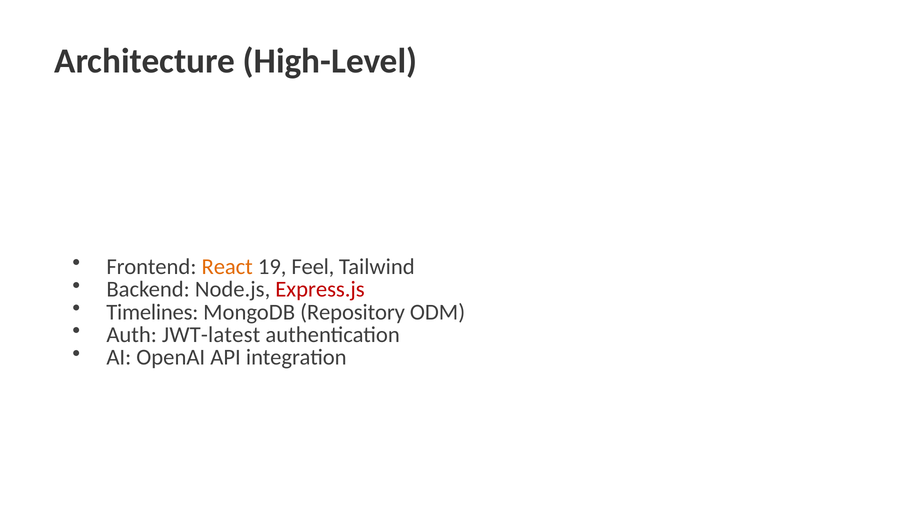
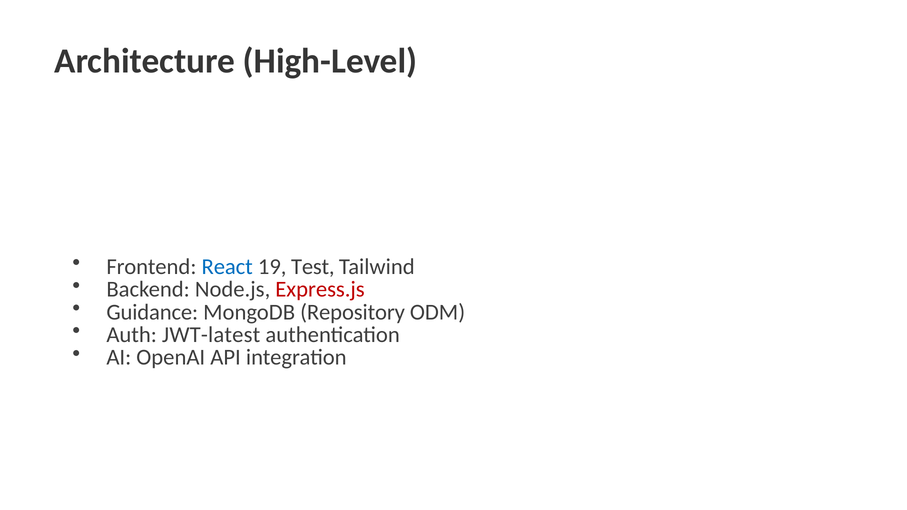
React colour: orange -> blue (227, 267)
Feel: Feel -> Test (313, 267)
Timelines: Timelines -> Guidance (152, 312)
